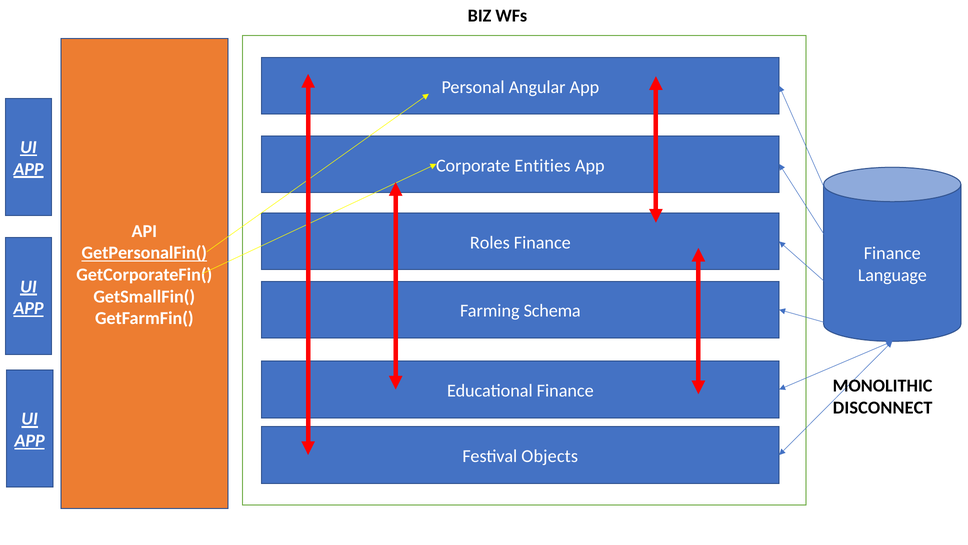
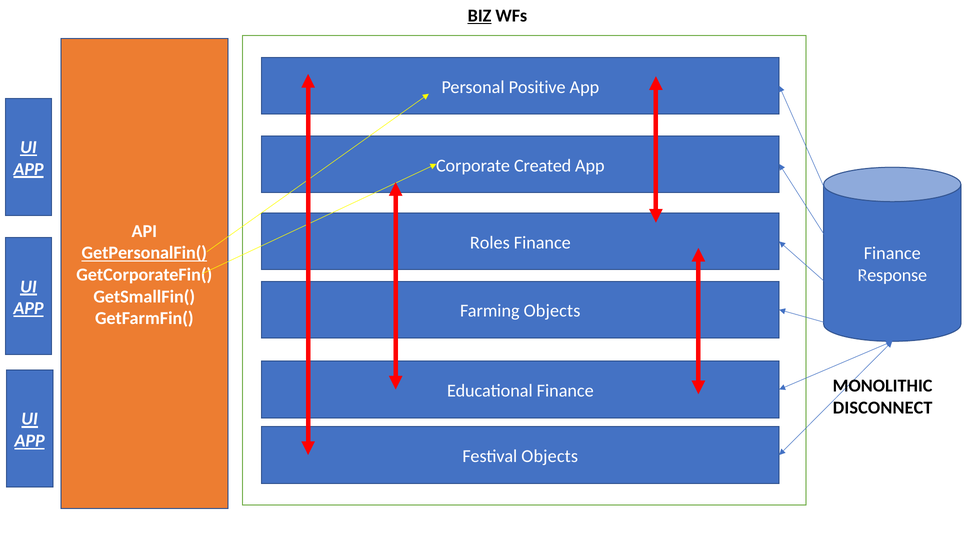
BIZ underline: none -> present (480, 16)
Angular: Angular -> Positive (537, 87)
Entities: Entities -> Created (543, 165)
Language: Language -> Response (892, 275)
Farming Schema: Schema -> Objects (552, 311)
